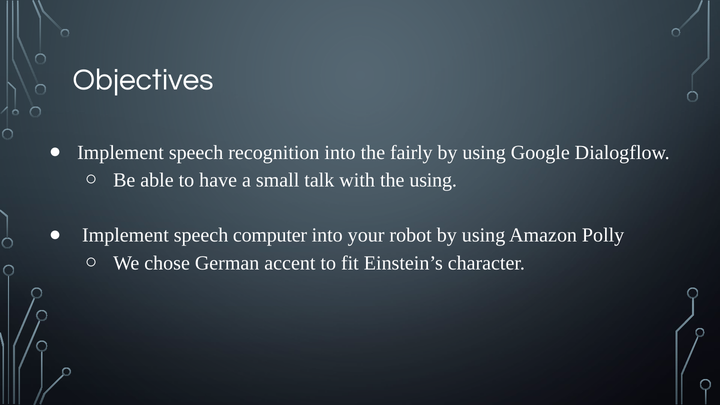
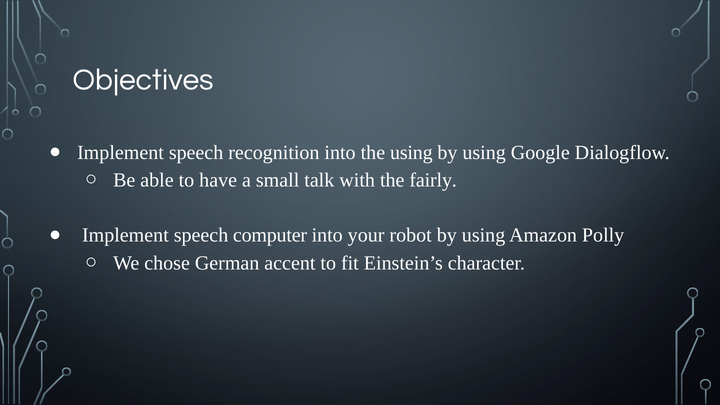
the fairly: fairly -> using (411, 153)
the using: using -> fairly (433, 180)
